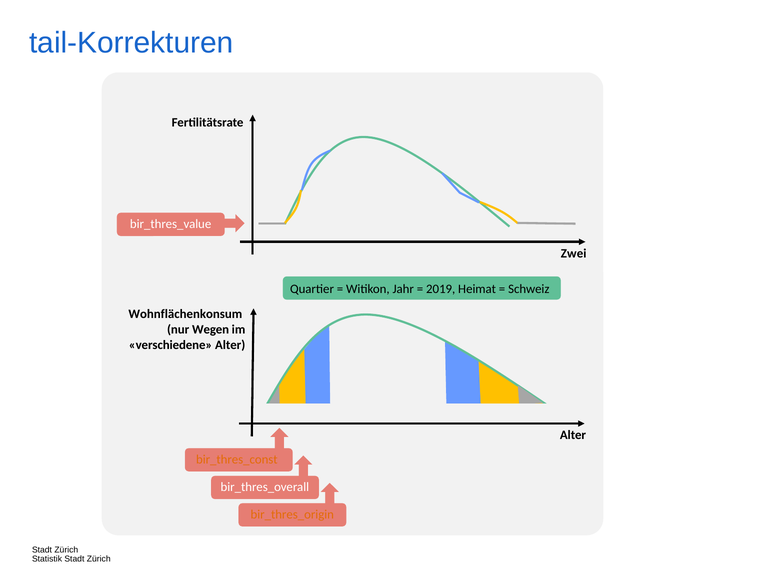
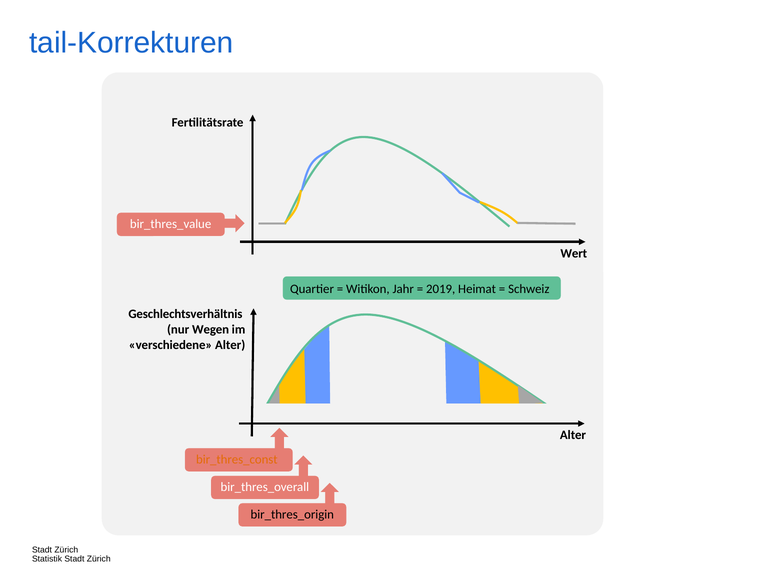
Zwei: Zwei -> Wert (574, 254)
Wohnflächenkonsum: Wohnflächenkonsum -> Geschlechtsverhältnis (185, 314)
bir_thres_origin colour: orange -> black (292, 515)
